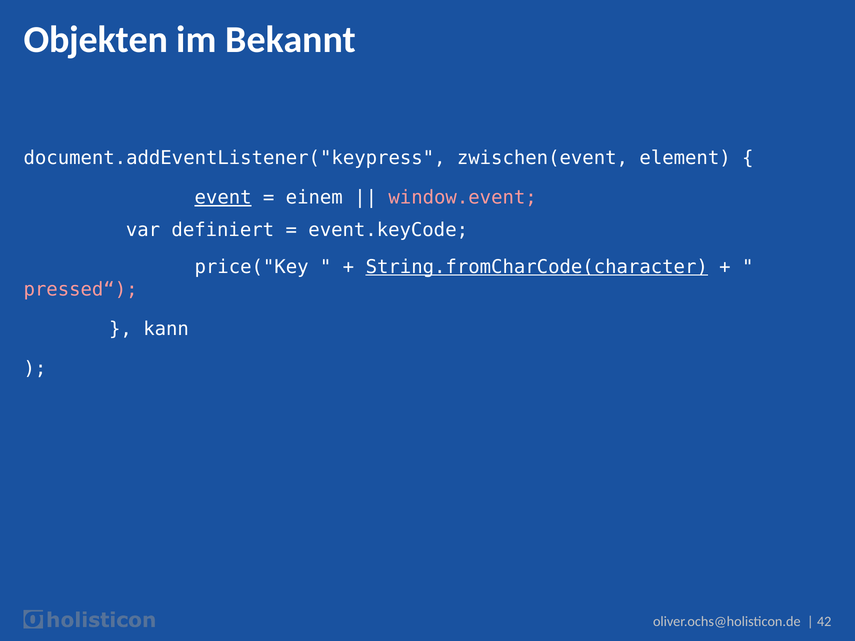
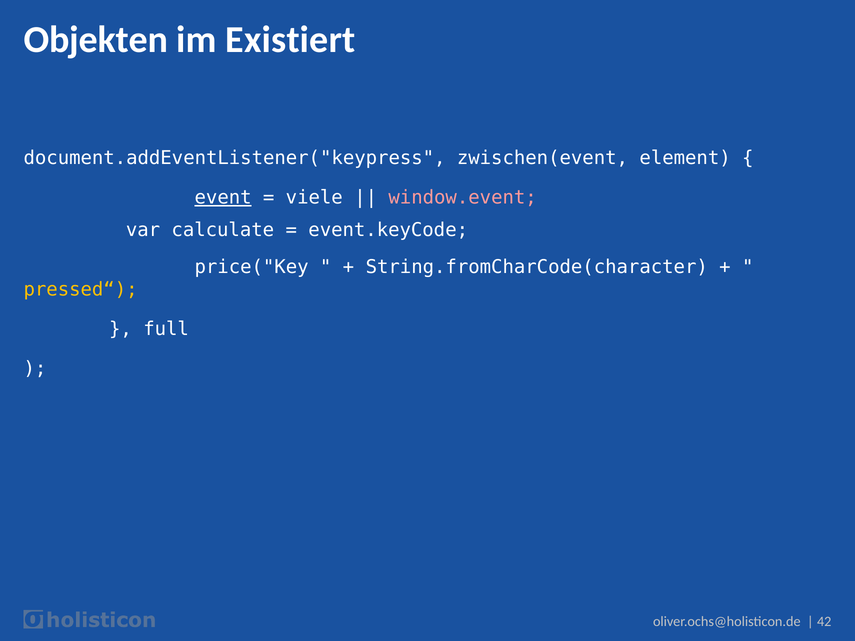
Bekannt: Bekannt -> Existiert (290, 40)
einem: einem -> viele (314, 198)
definiert: definiert -> calculate (223, 230)
String.fromCharCode(character underline: present -> none (537, 267)
pressed“ colour: pink -> yellow (81, 290)
kann: kann -> full (166, 329)
